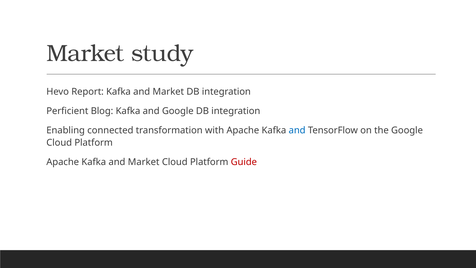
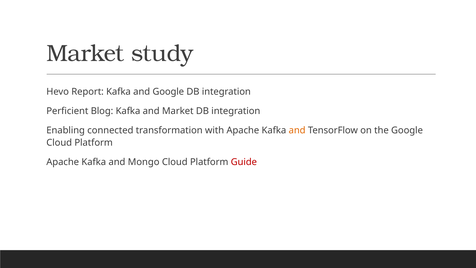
Report Kafka and Market: Market -> Google (168, 92)
and Google: Google -> Market (178, 111)
and colour: blue -> orange (297, 130)
Apache Kafka and Market: Market -> Mongo (144, 162)
